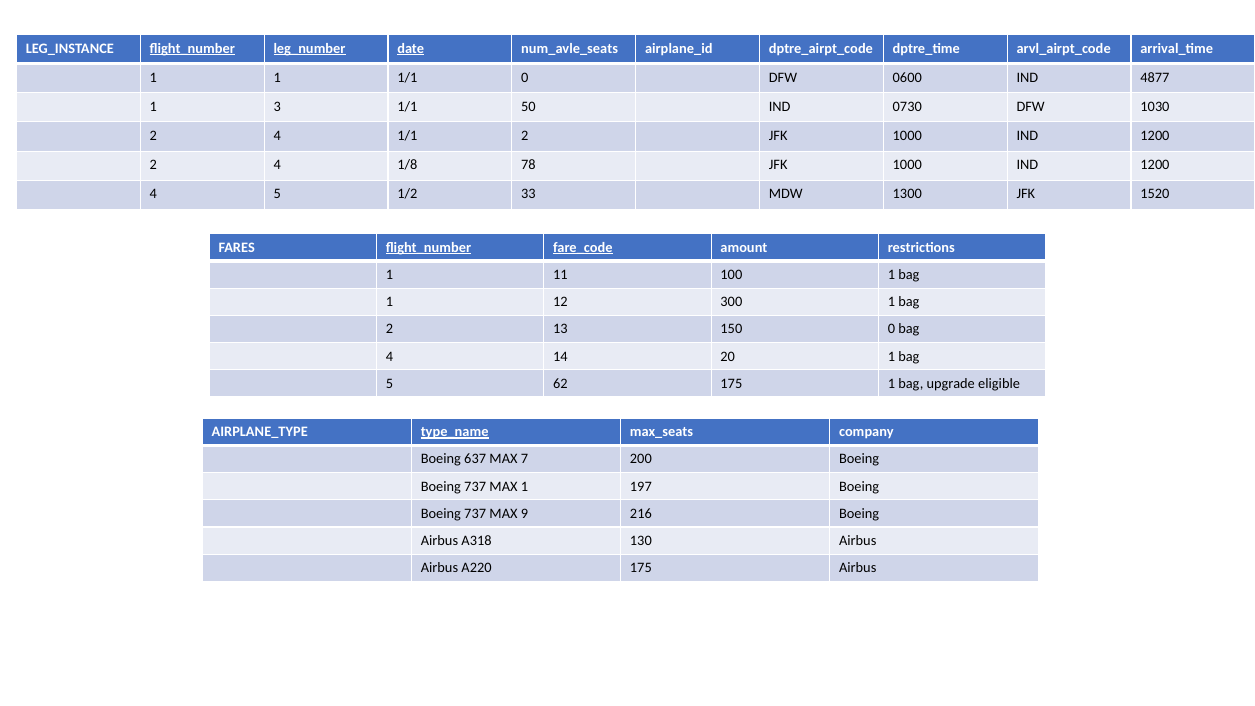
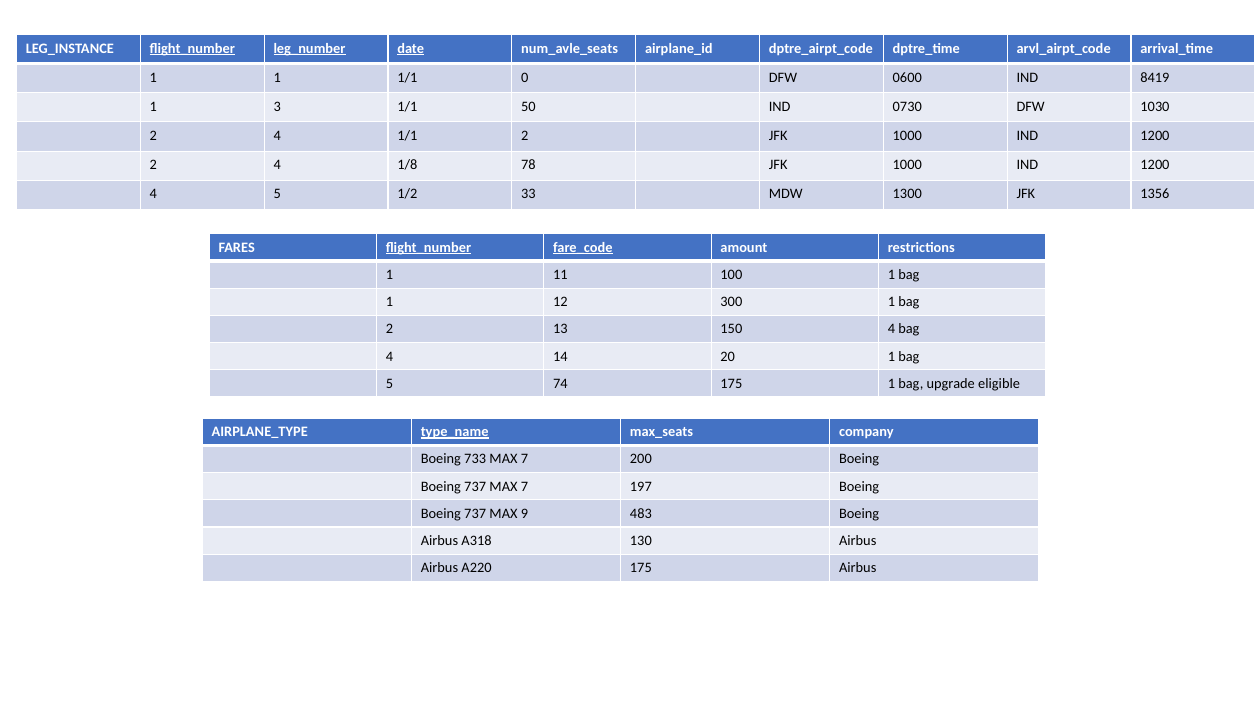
4877: 4877 -> 8419 (1155, 77)
1520: 1520 -> 1356 (1155, 194)
150 0: 0 -> 4 (891, 329)
62: 62 -> 74 (560, 384)
637: 637 -> 733 (475, 459)
737 MAX 1: 1 -> 7 (525, 486)
216: 216 -> 483 (641, 513)
